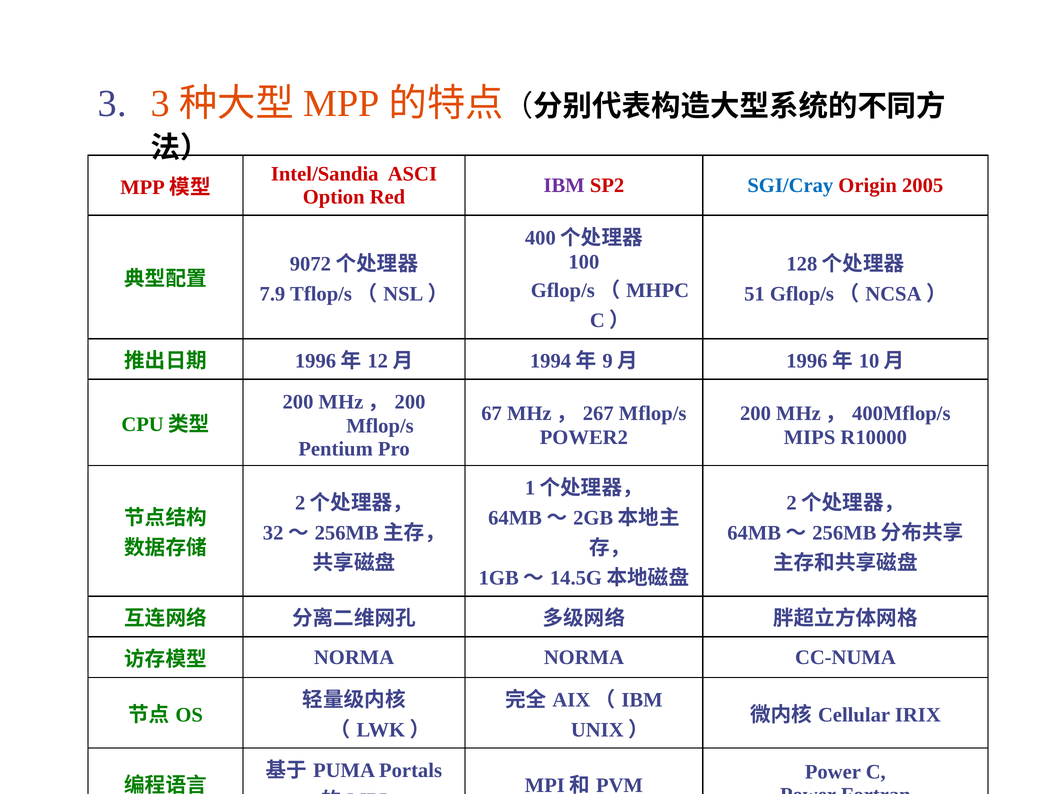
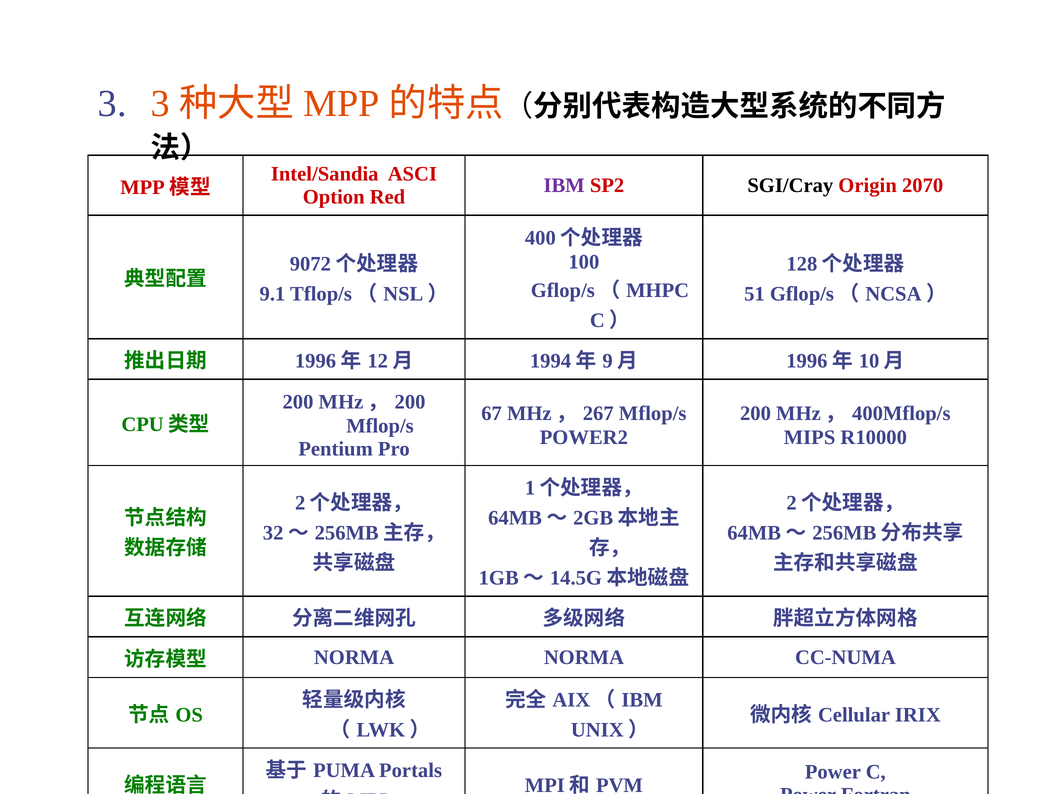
SGI/Cray colour: blue -> black (790, 185)
2005: 2005 -> 2070 (923, 185)
7.9: 7.9 -> 9.1 (272, 294)
